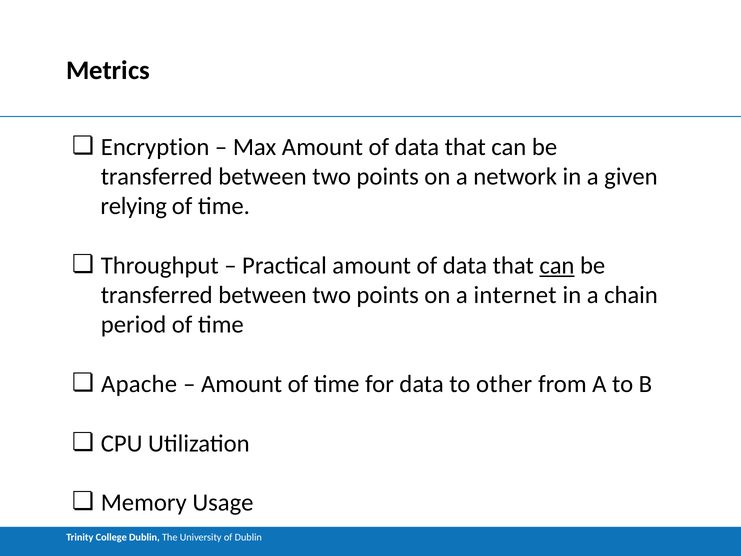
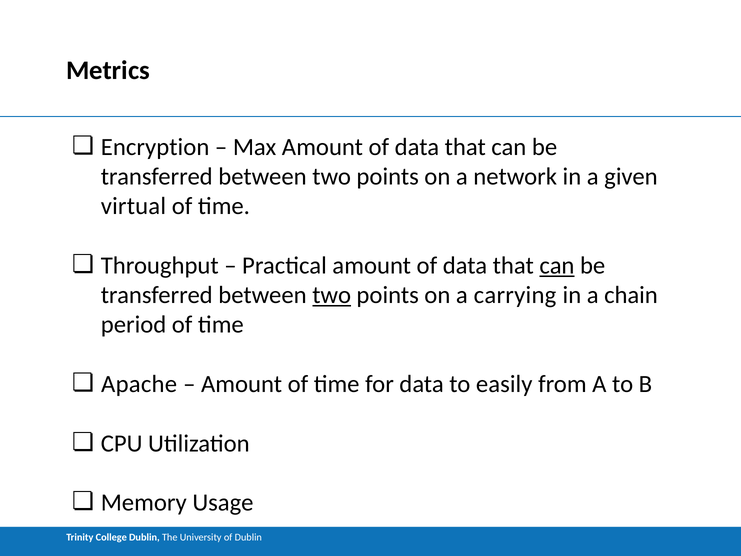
relying: relying -> virtual (133, 206)
two underline: none -> present (332, 295)
internet: internet -> carrying (515, 295)
other: other -> easily (504, 384)
